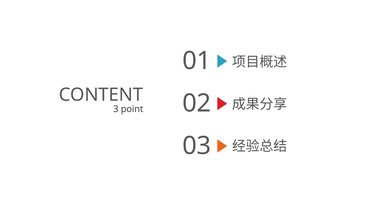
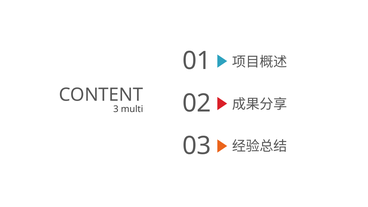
point: point -> multi (132, 109)
